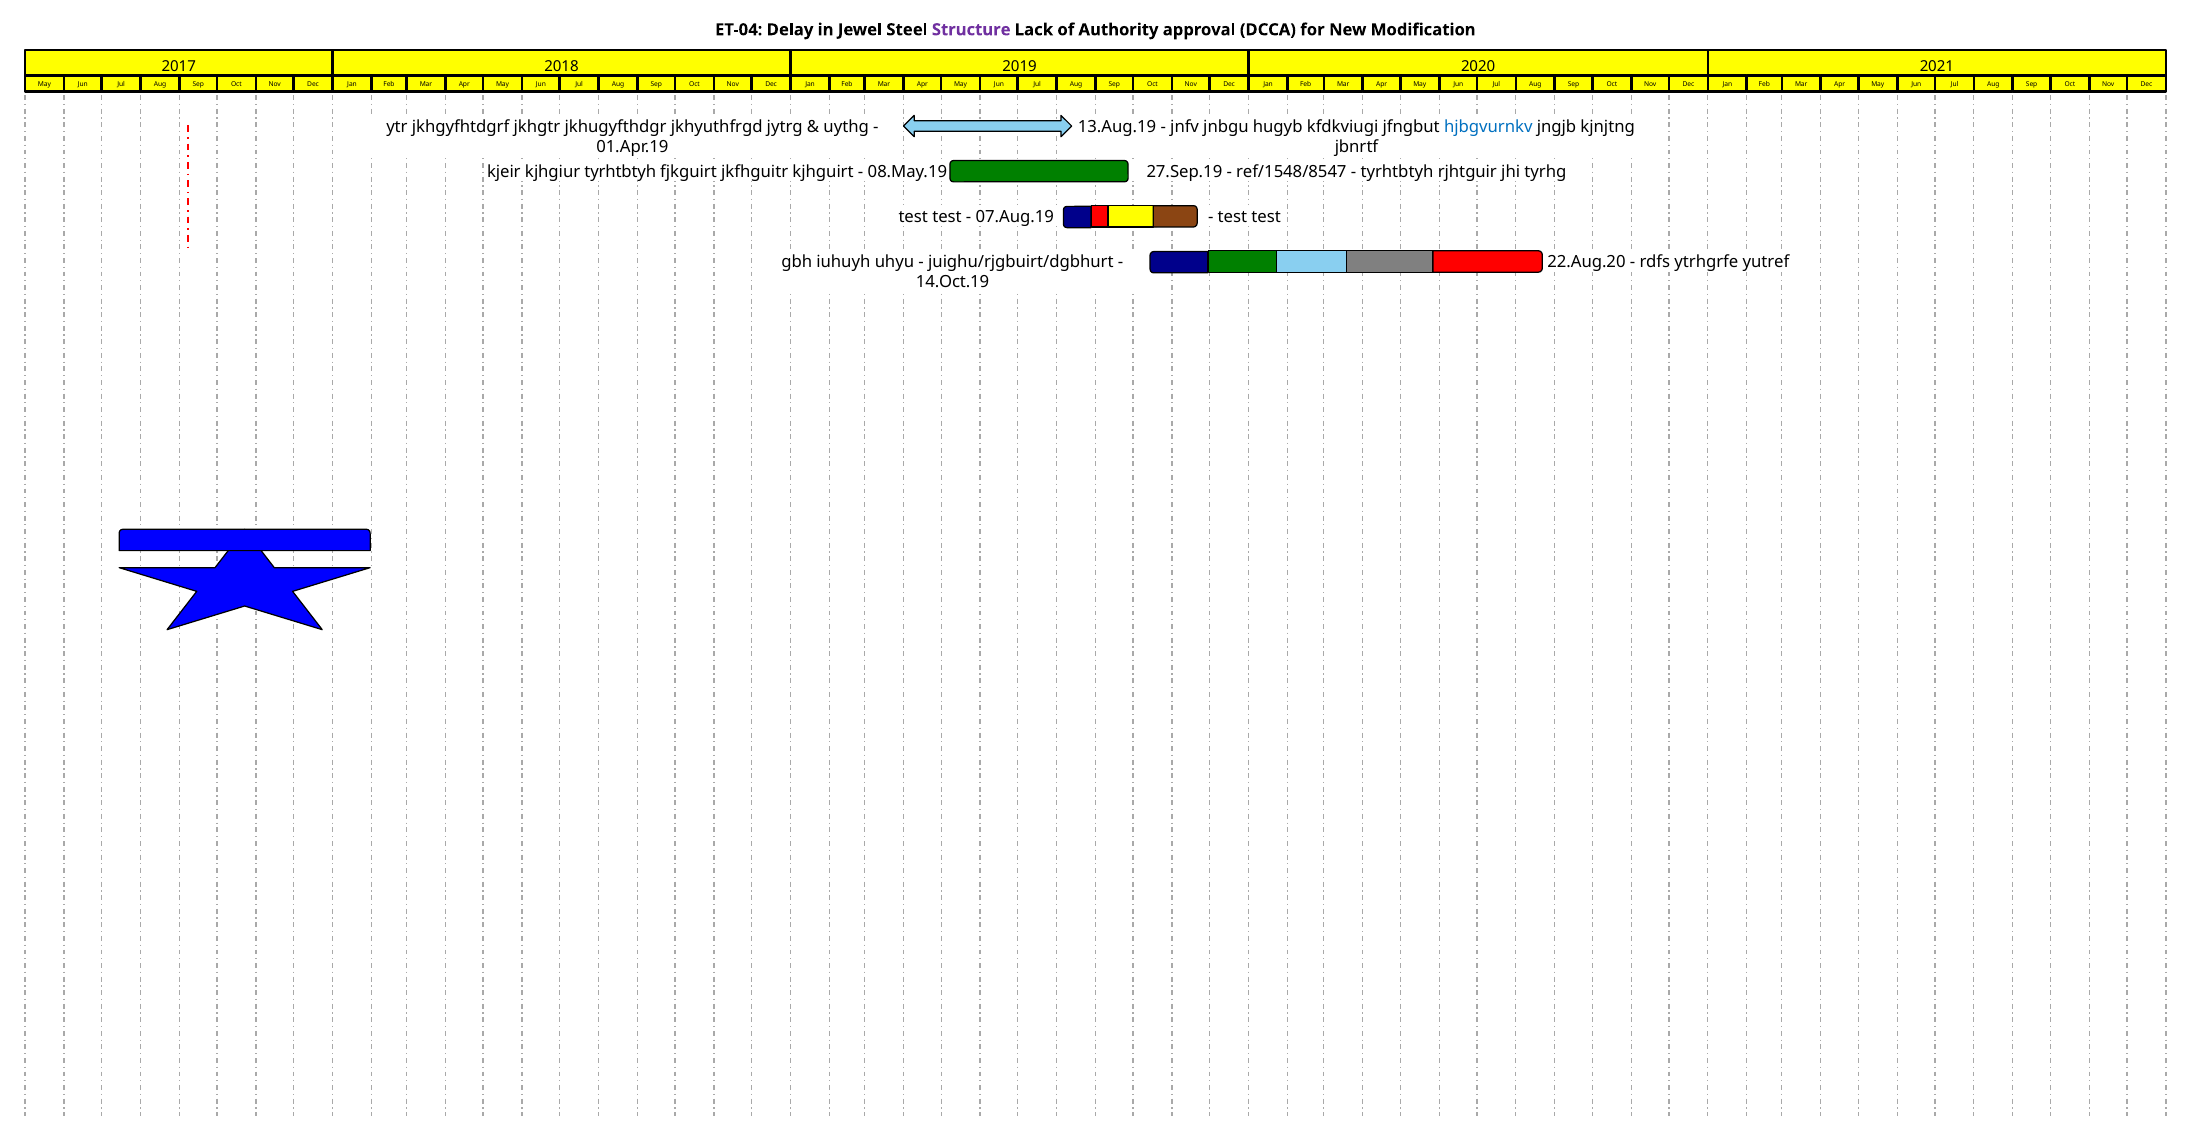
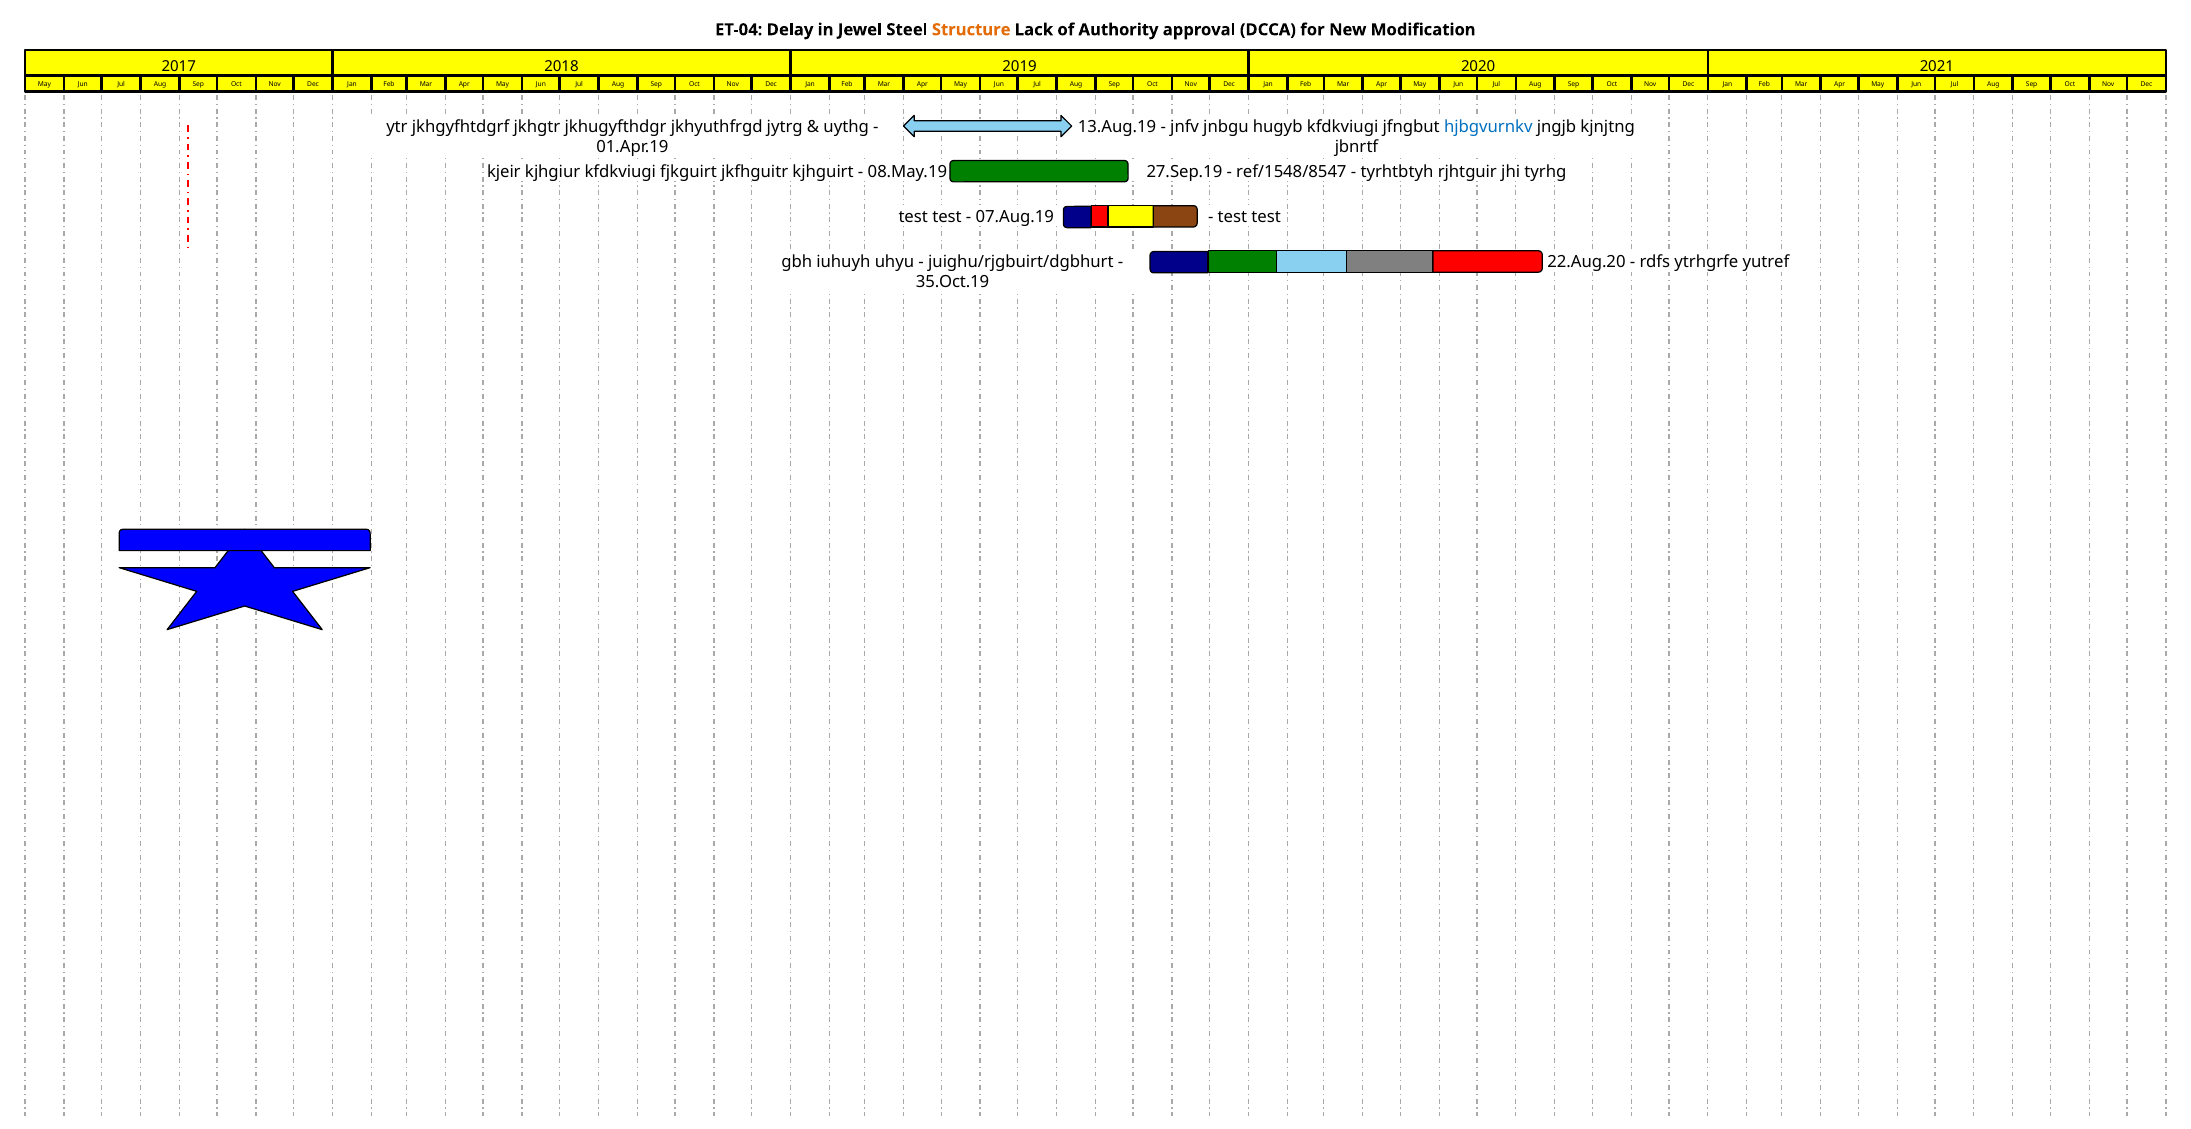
Structure colour: purple -> orange (971, 30)
kjhgiur tyrhtbtyh: tyrhtbtyh -> kfdkviugi (620, 172)
14.Oct.19: 14.Oct.19 -> 35.Oct.19 (953, 282)
